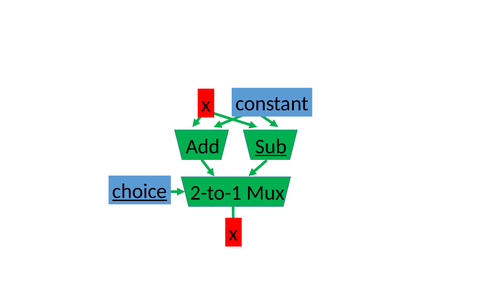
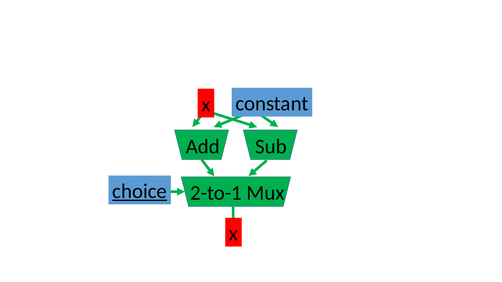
Sub underline: present -> none (271, 147)
